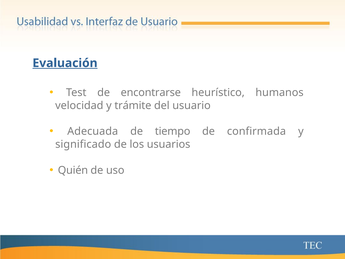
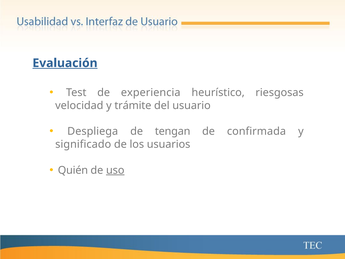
encontrarse: encontrarse -> experiencia (151, 92)
humanos: humanos -> riesgosas (280, 92)
Adecuada: Adecuada -> Despliega (93, 131)
tiempo: tiempo -> tengan (173, 131)
uso underline: none -> present (115, 170)
